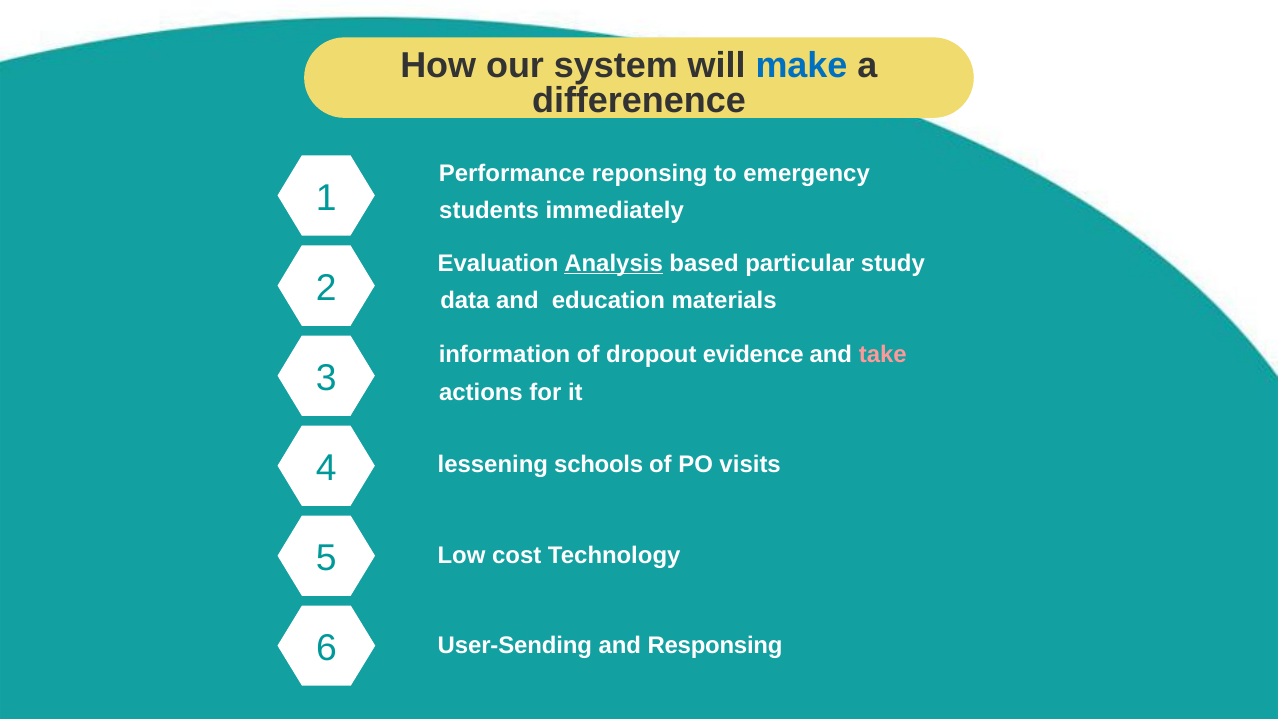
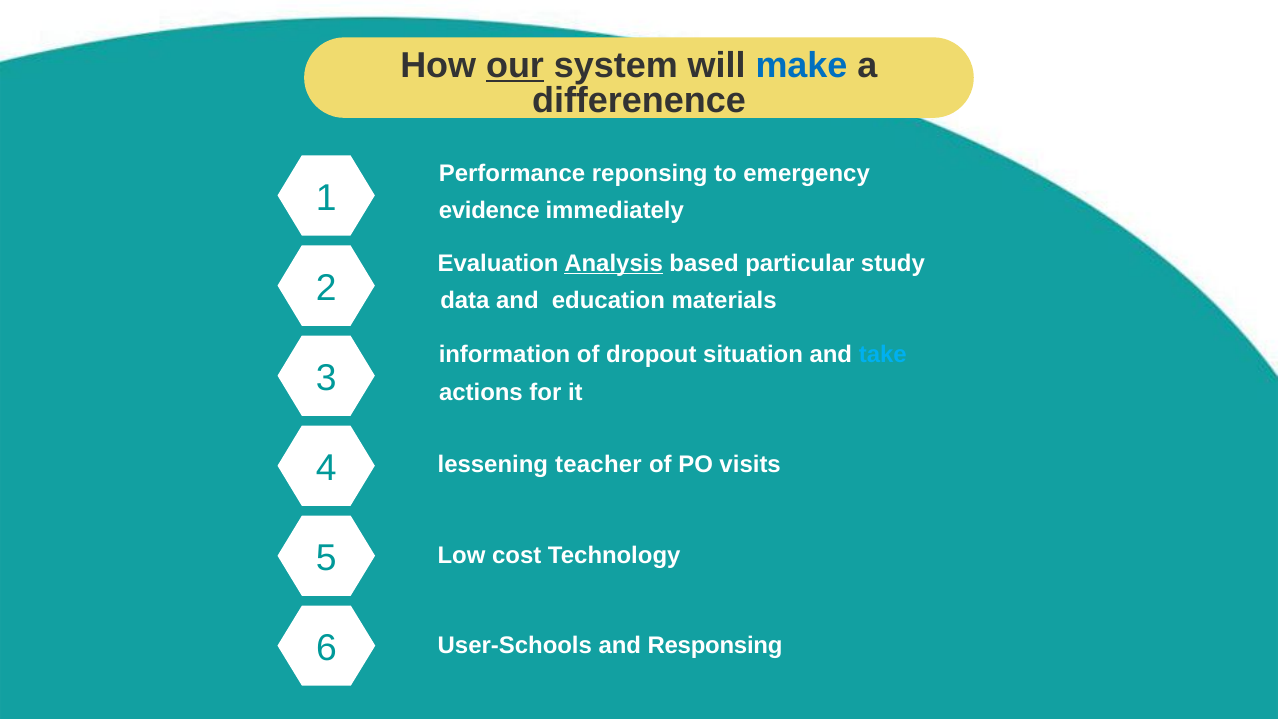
our underline: none -> present (515, 66)
students: students -> evidence (489, 211)
evidence: evidence -> situation (753, 355)
take colour: pink -> light blue (883, 355)
schools: schools -> teacher (598, 464)
User-Sending: User-Sending -> User-Schools (515, 646)
